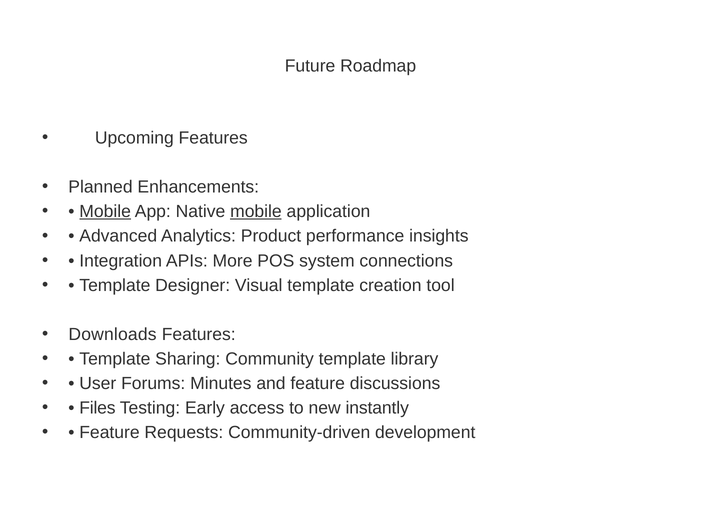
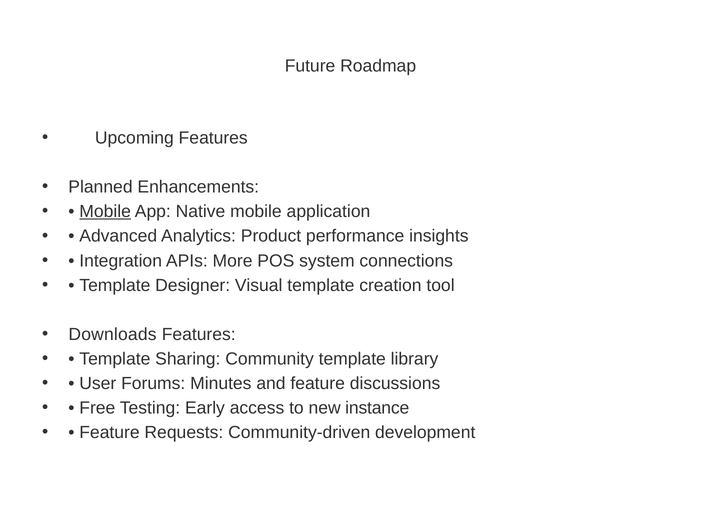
mobile underline: present -> none (256, 212)
Files: Files -> Free (97, 408)
instantly: instantly -> instance (377, 408)
